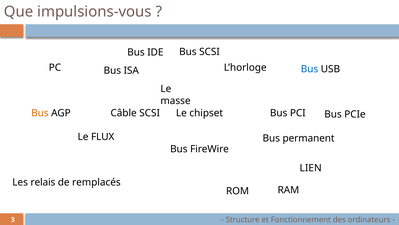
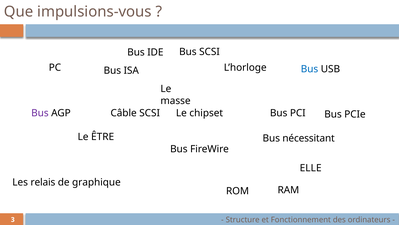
Bus colour: orange -> purple (40, 113)
FLUX: FLUX -> ÊTRE (103, 137)
permanent: permanent -> nécessitant (309, 138)
LIEN: LIEN -> ELLE (311, 168)
remplacés: remplacés -> graphique (96, 182)
